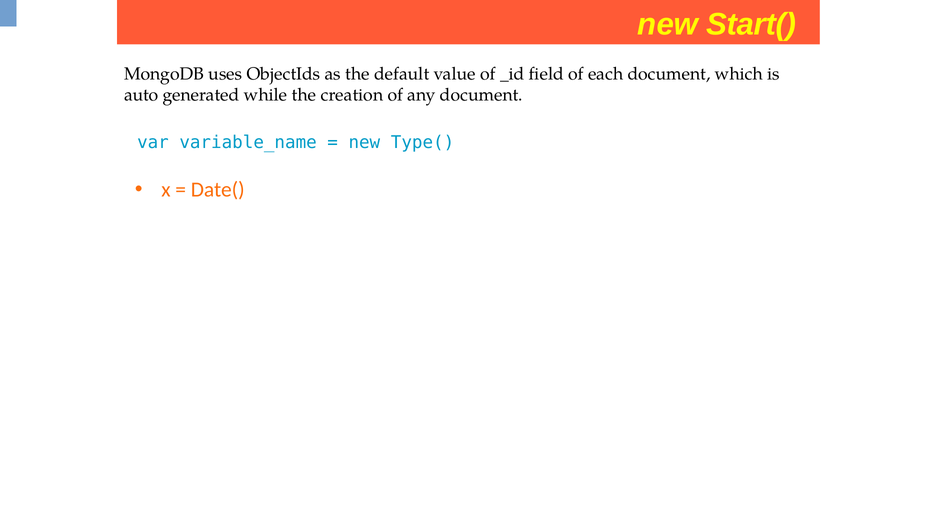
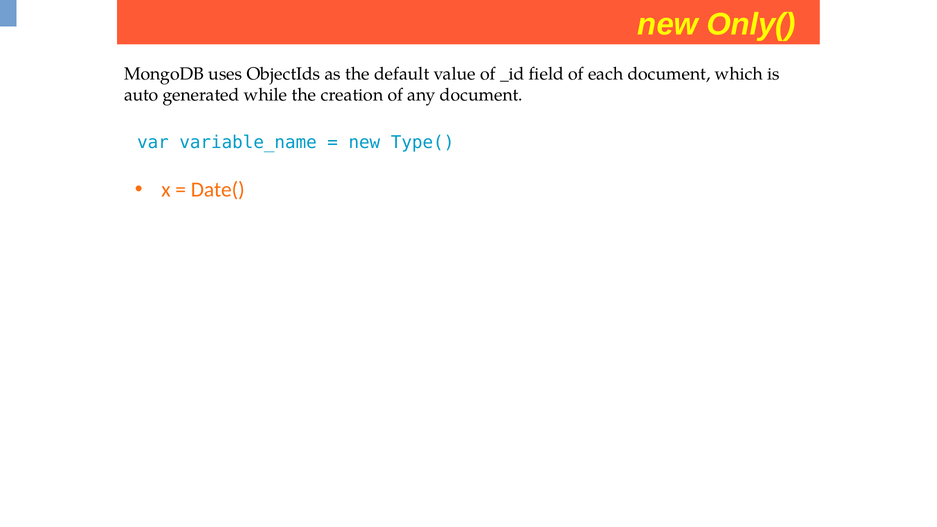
Start(: Start( -> Only( (751, 24)
